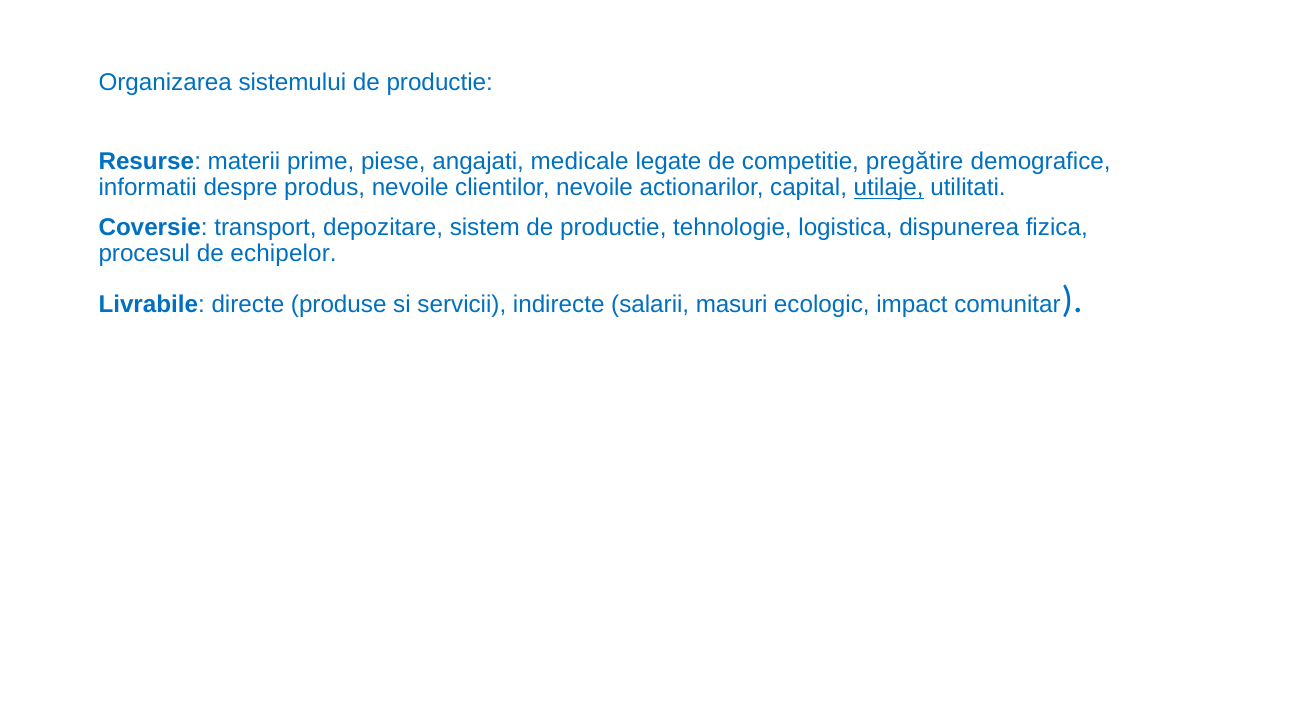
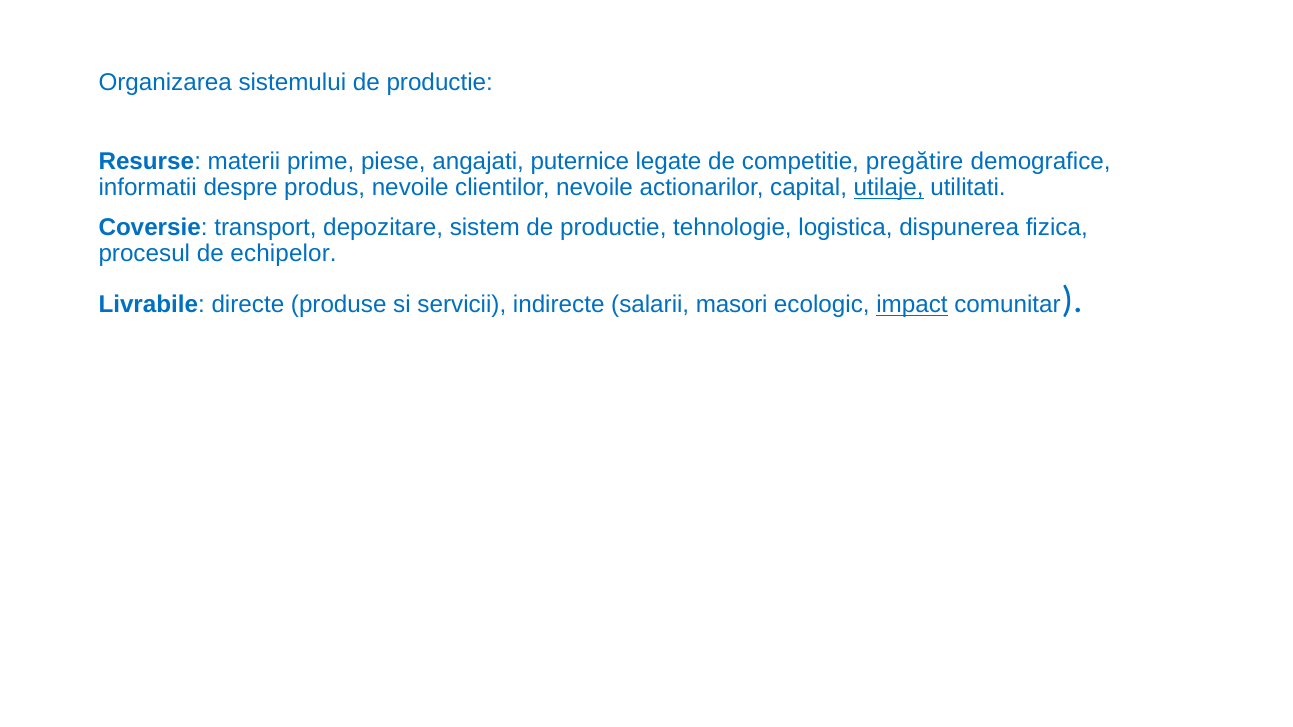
medicale: medicale -> puternice (580, 162)
masuri: masuri -> masori (732, 305)
impact underline: none -> present (912, 305)
